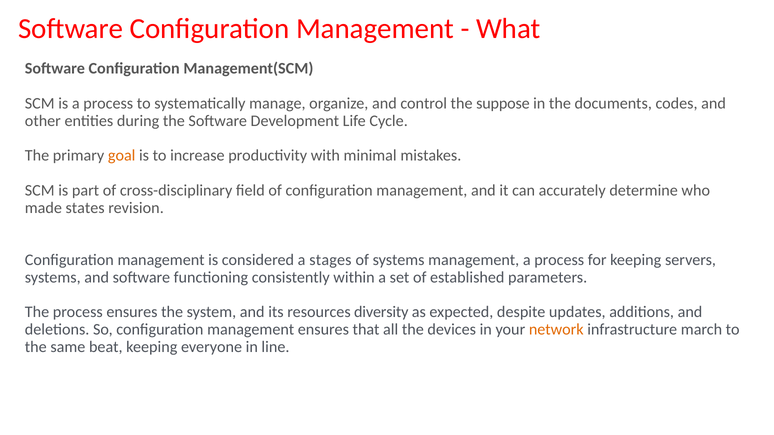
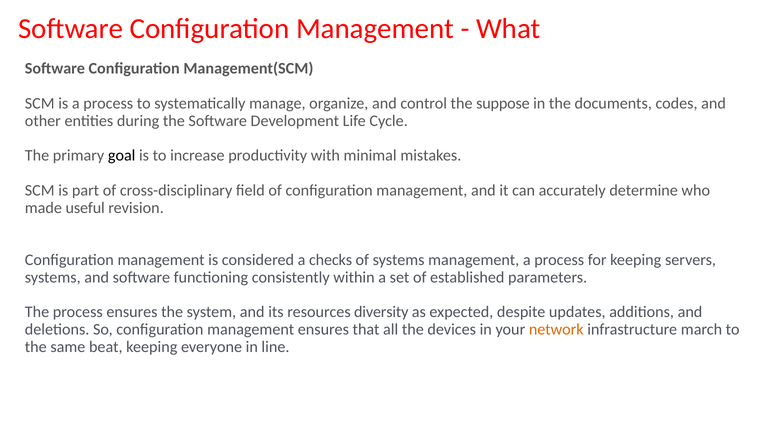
goal colour: orange -> black (122, 156)
states: states -> useful (85, 208)
stages: stages -> checks (331, 260)
